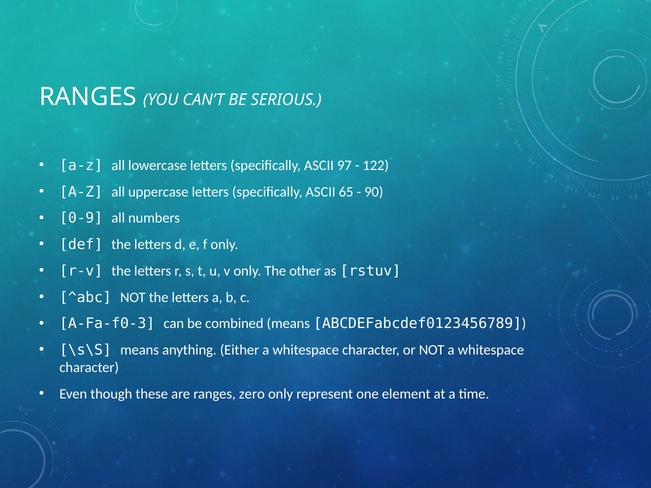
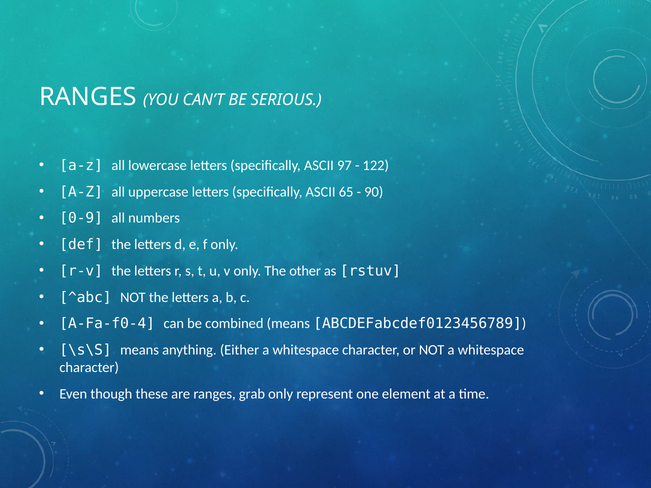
A-Fa-f0-3: A-Fa-f0-3 -> A-Fa-f0-4 (107, 324)
zero: zero -> grab (252, 394)
